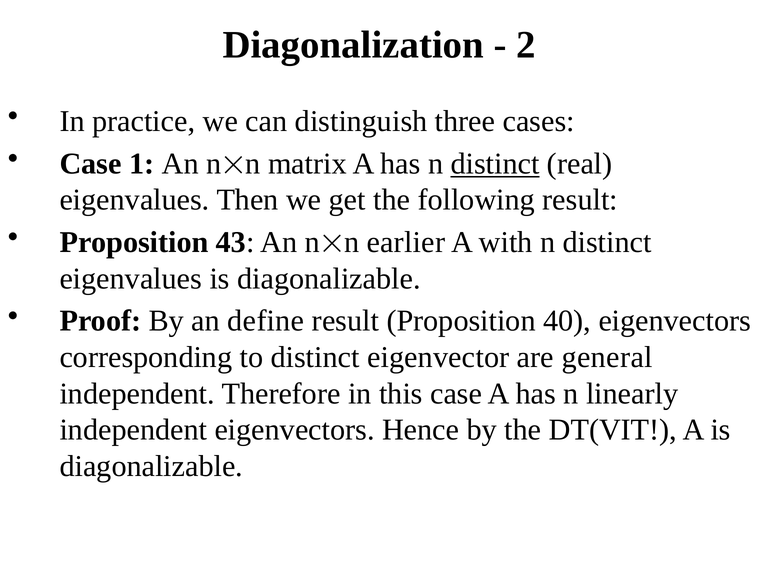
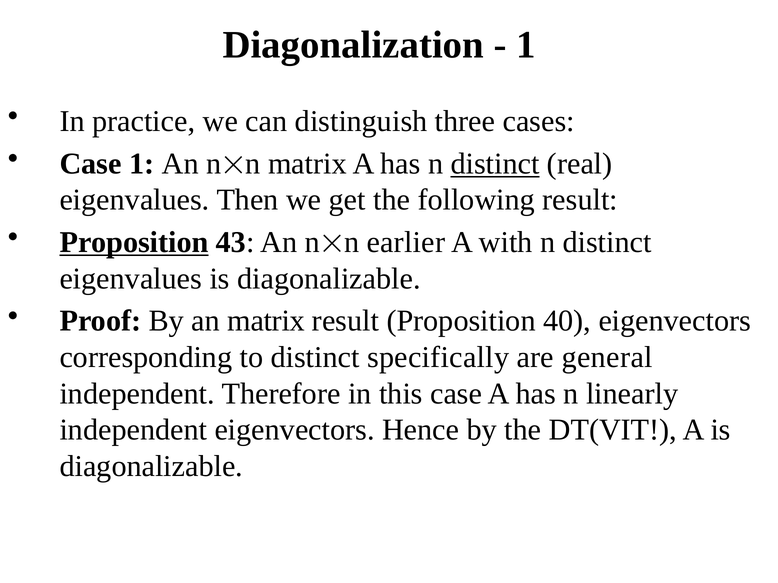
2: 2 -> 1 (526, 45)
Proposition underline: none -> present (134, 243)
an define: define -> matrix (266, 321)
eigenvector: eigenvector -> specifically (438, 358)
